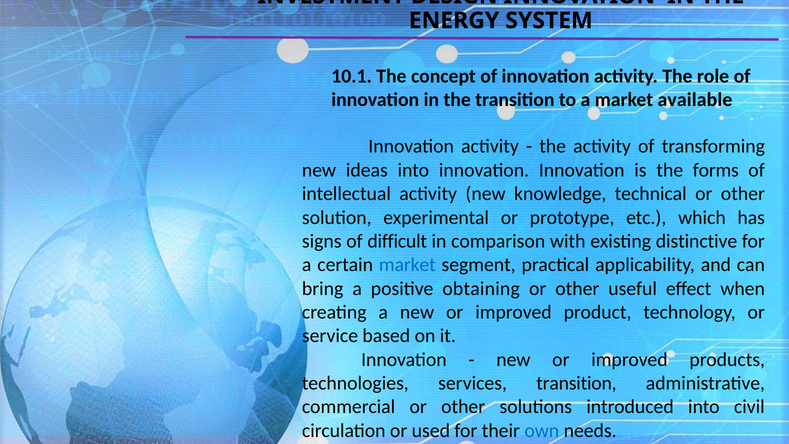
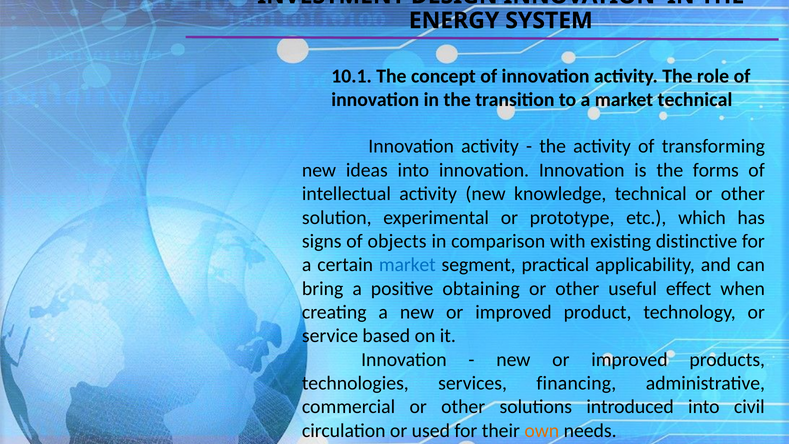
market available: available -> technical (695, 100)
difficult: difficult -> objects (397, 241)
services transition: transition -> financing (576, 383)
own colour: blue -> orange (542, 430)
